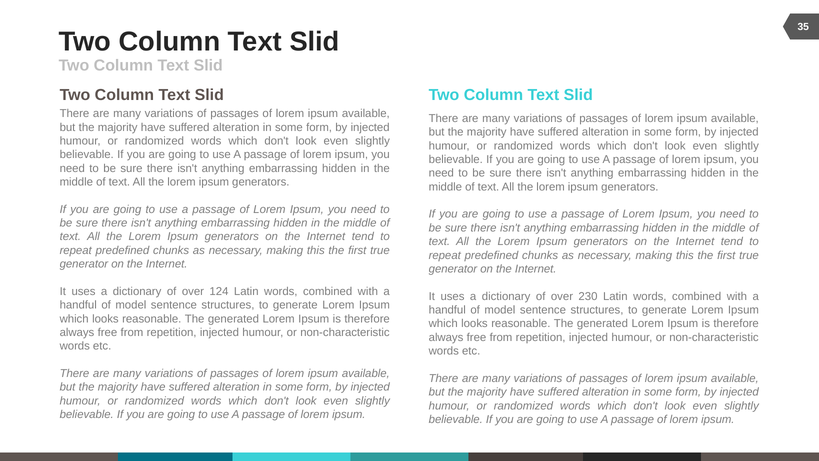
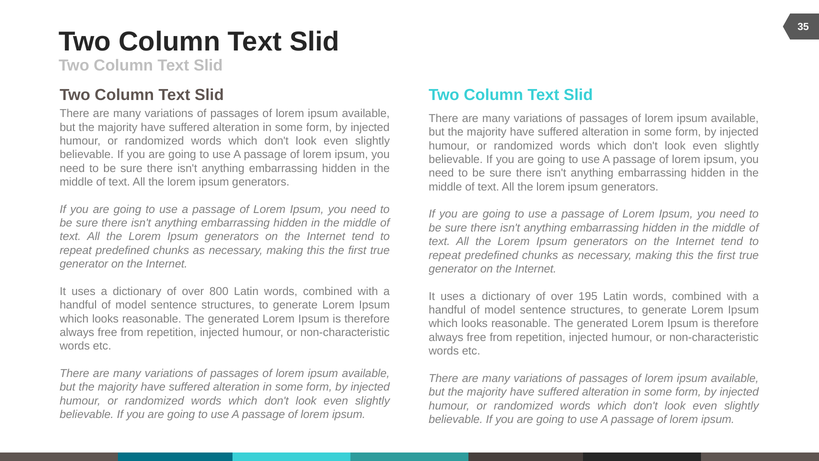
124: 124 -> 800 (219, 291)
230: 230 -> 195 (588, 296)
